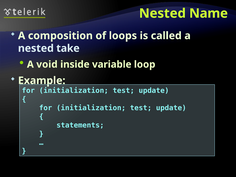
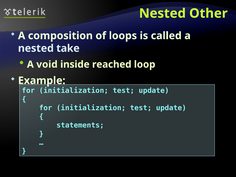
Name: Name -> Other (208, 13)
variable: variable -> reached (112, 64)
